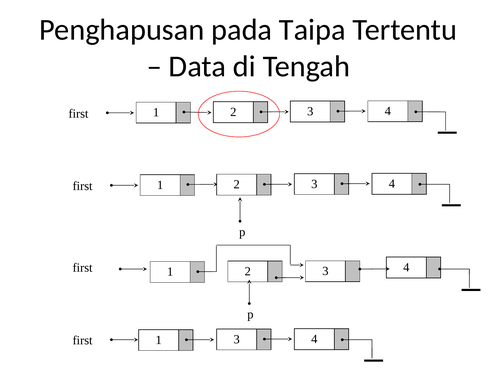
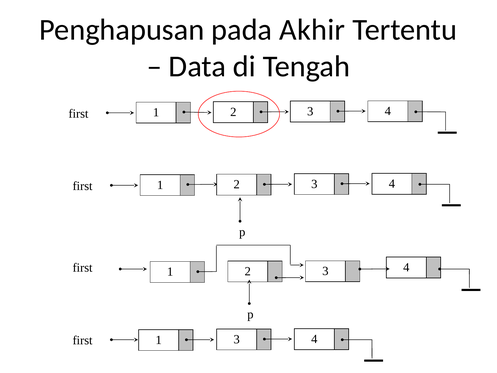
Taipa: Taipa -> Akhir (312, 30)
